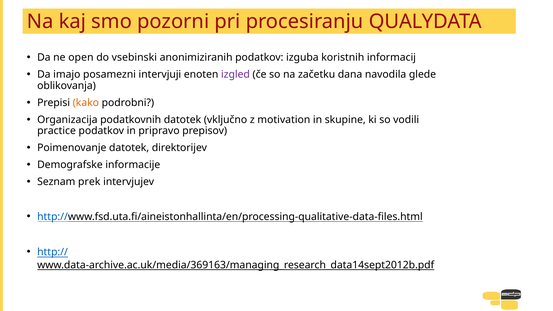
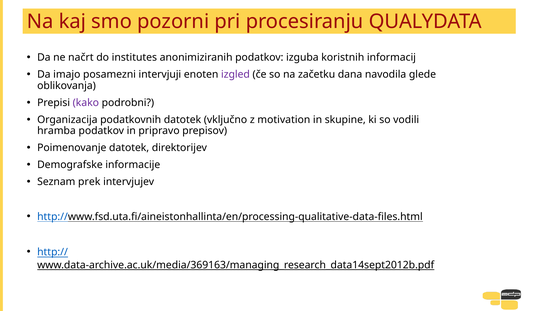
open: open -> načrt (81, 58)
vsebinski: vsebinski -> institutes (134, 58)
kako colour: orange -> purple (86, 103)
practice: practice -> hramba (57, 131)
